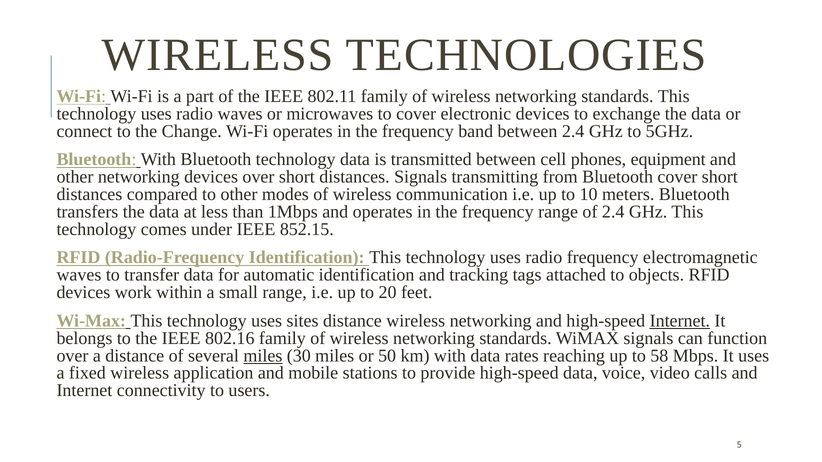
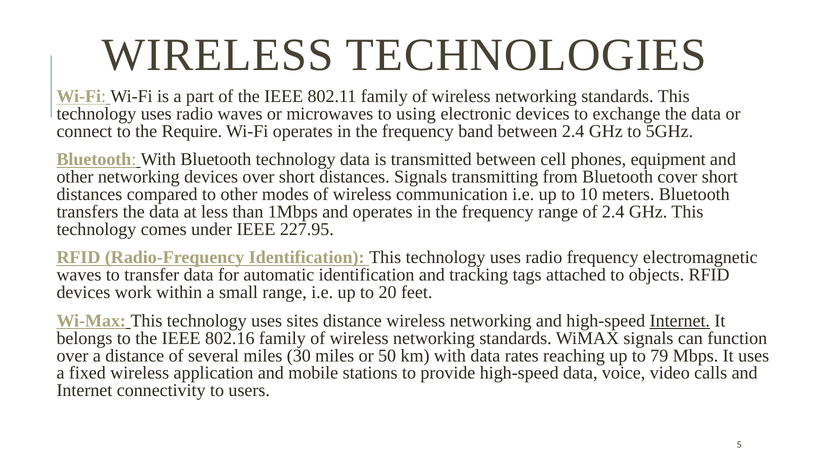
to cover: cover -> using (416, 114)
Change: Change -> Require (192, 131)
852.15: 852.15 -> 227.95 (307, 230)
miles underline: present -> none (263, 356)
58: 58 -> 79 (659, 356)
